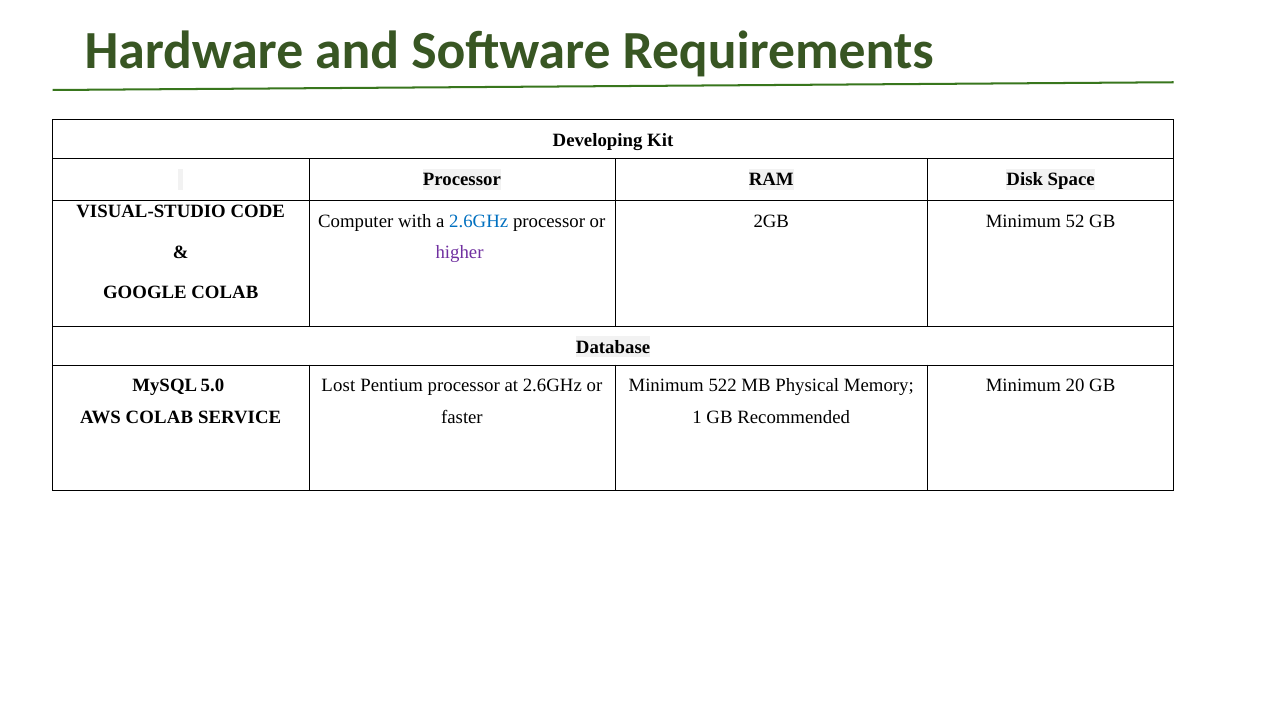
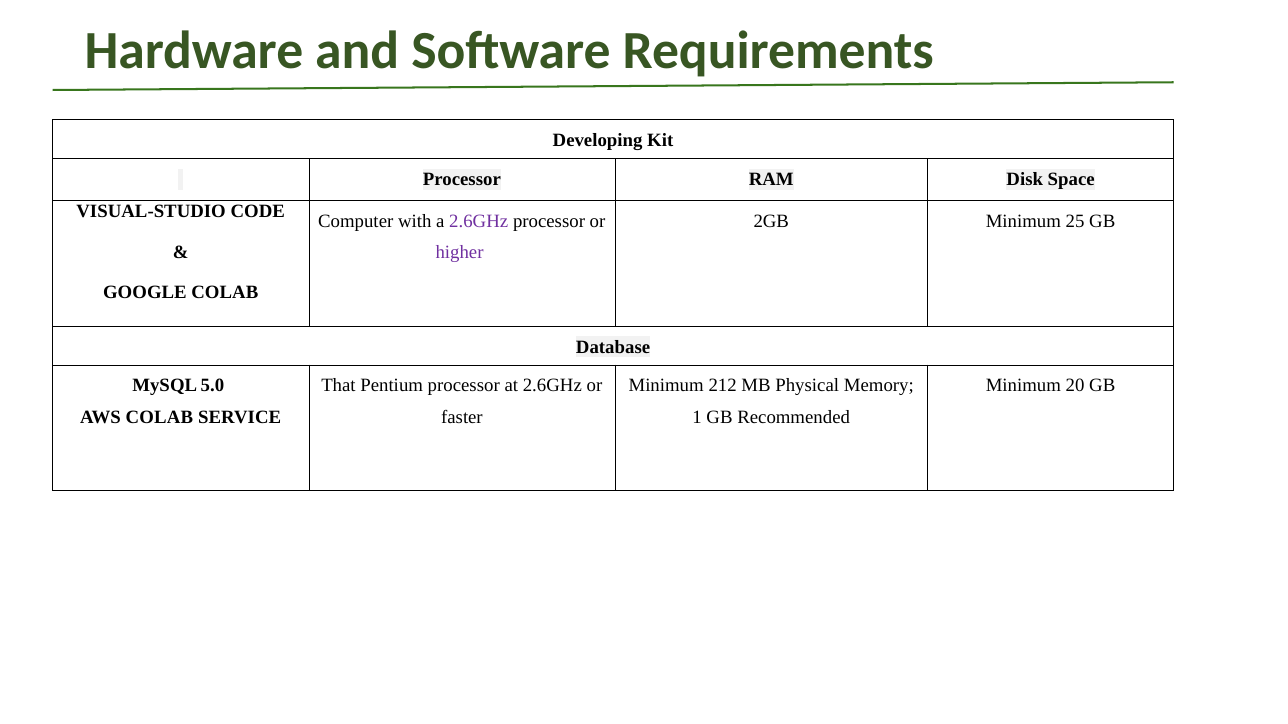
2.6GHz colour: blue -> purple (479, 222)
52: 52 -> 25 (1075, 222)
Lost: Lost -> That (338, 386)
522: 522 -> 212 (723, 386)
